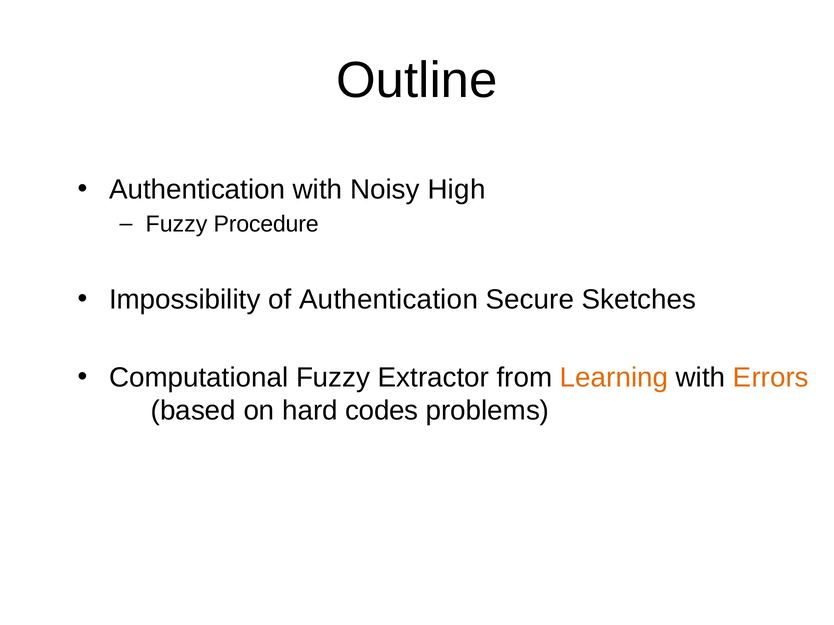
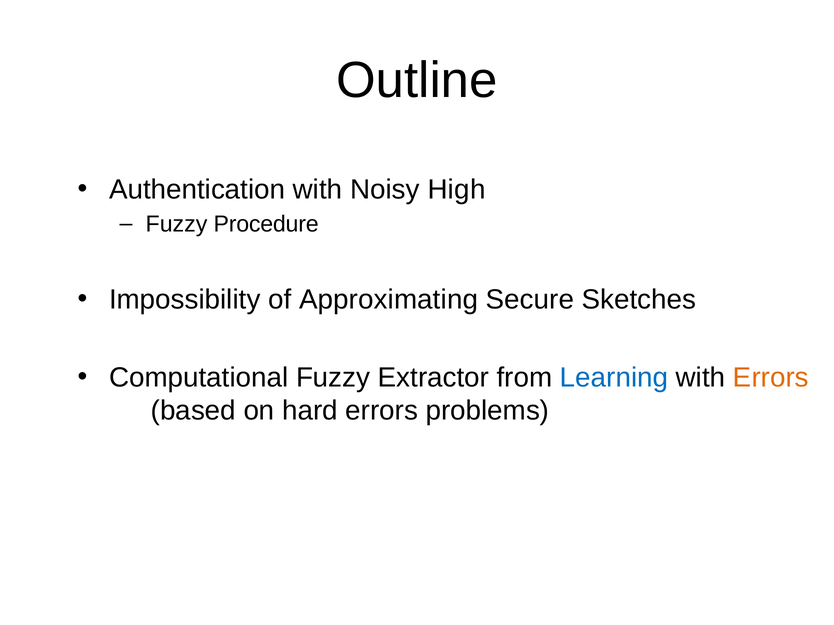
of Authentication: Authentication -> Approximating (389, 300)
Learning colour: orange -> blue (614, 378)
hard codes: codes -> errors (382, 411)
